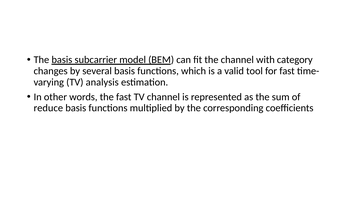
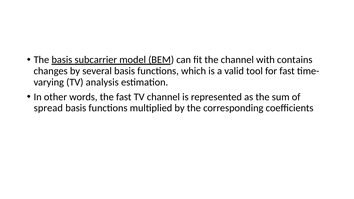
category: category -> contains (295, 60)
reduce: reduce -> spread (48, 108)
